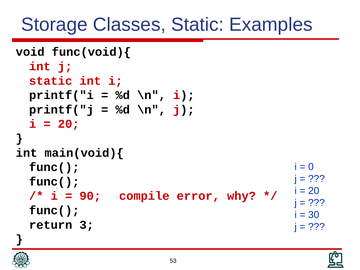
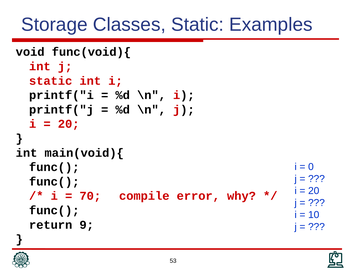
90: 90 -> 70 (90, 196)
30: 30 -> 10 (314, 215)
3: 3 -> 9 (87, 225)
